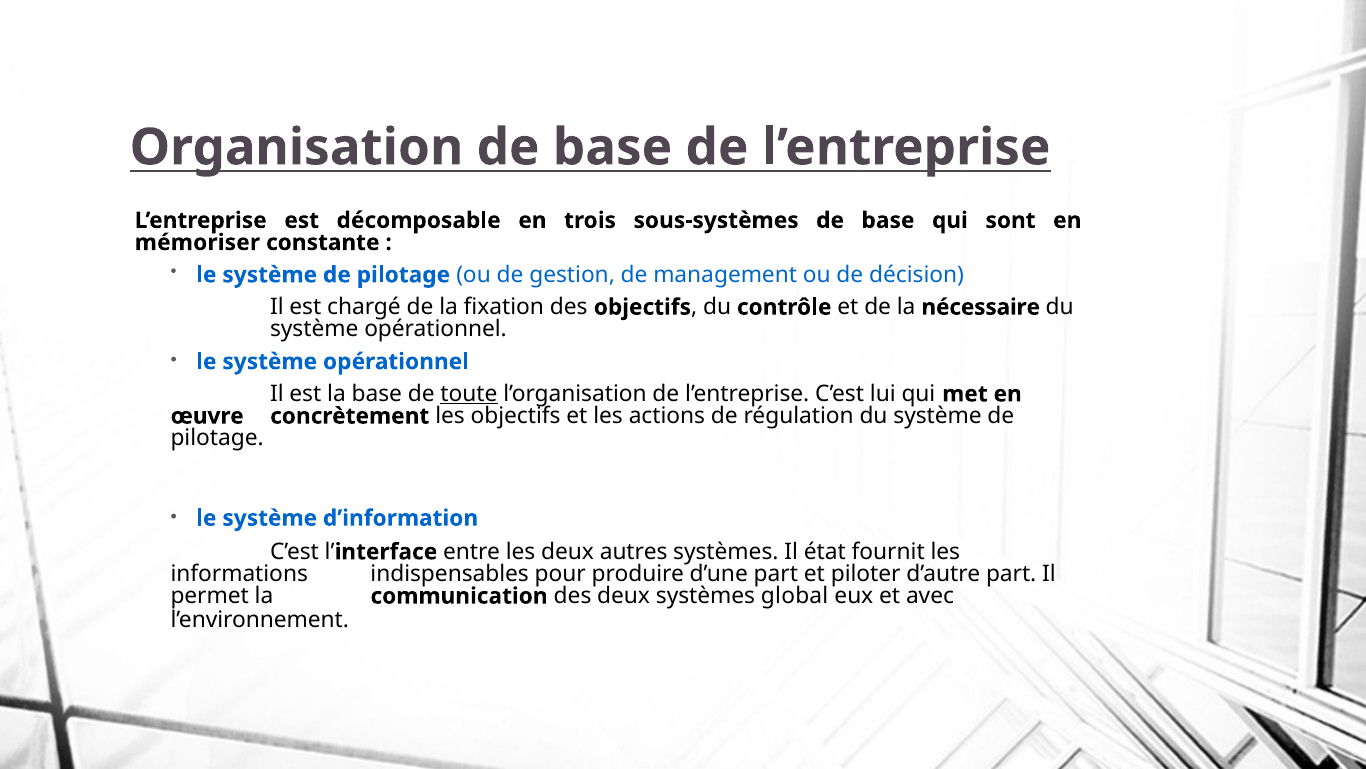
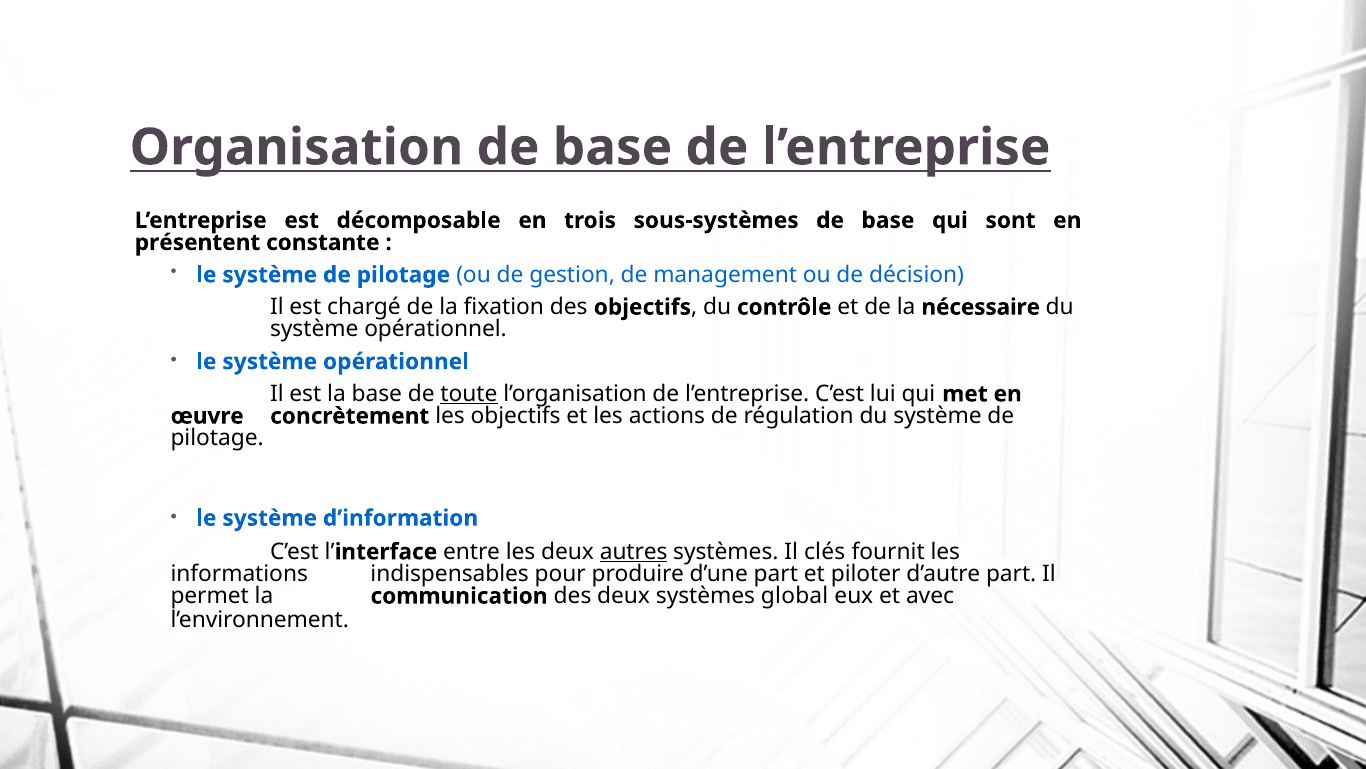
mémoriser: mémoriser -> présentent (197, 242)
autres underline: none -> present (634, 552)
état: état -> clés (825, 552)
